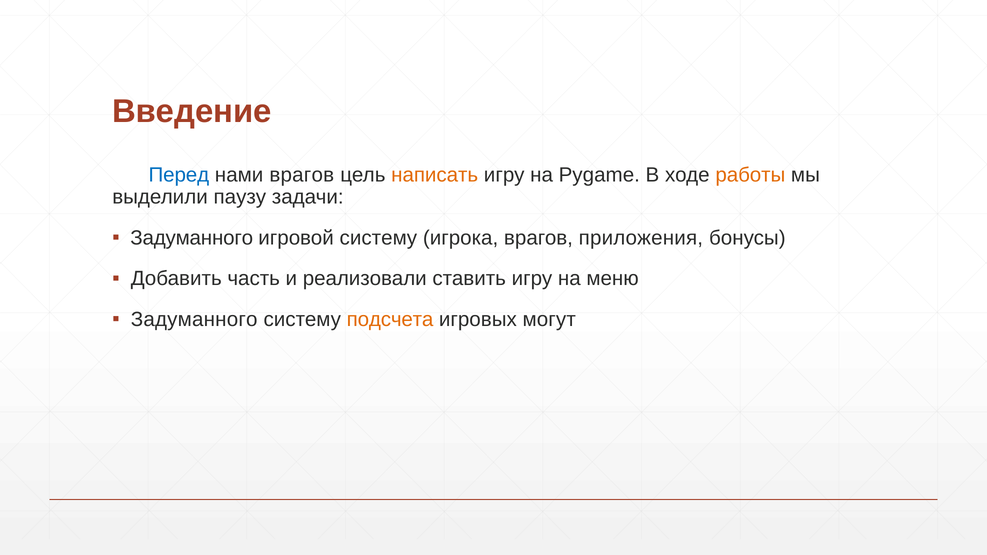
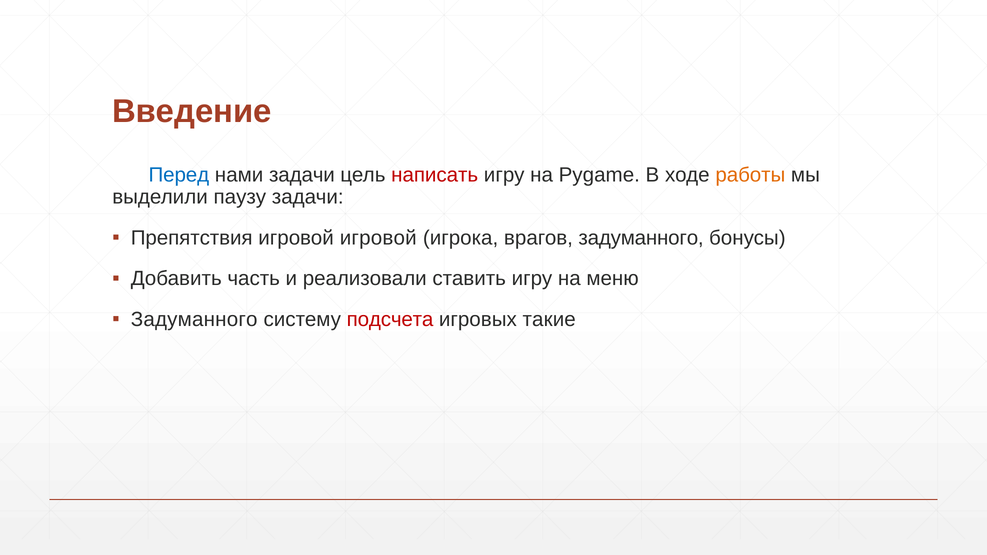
нами врагов: врагов -> задачи (302, 175)
написать colour: orange -> red (435, 175)
Задуманного: Задуманного -> Препятствия (192, 238)
игровой систему: систему -> игровой (378, 238)
врагов приложения: приложения -> задуманного (641, 238)
подсчета colour: orange -> red (390, 319)
могут: могут -> такие (549, 319)
